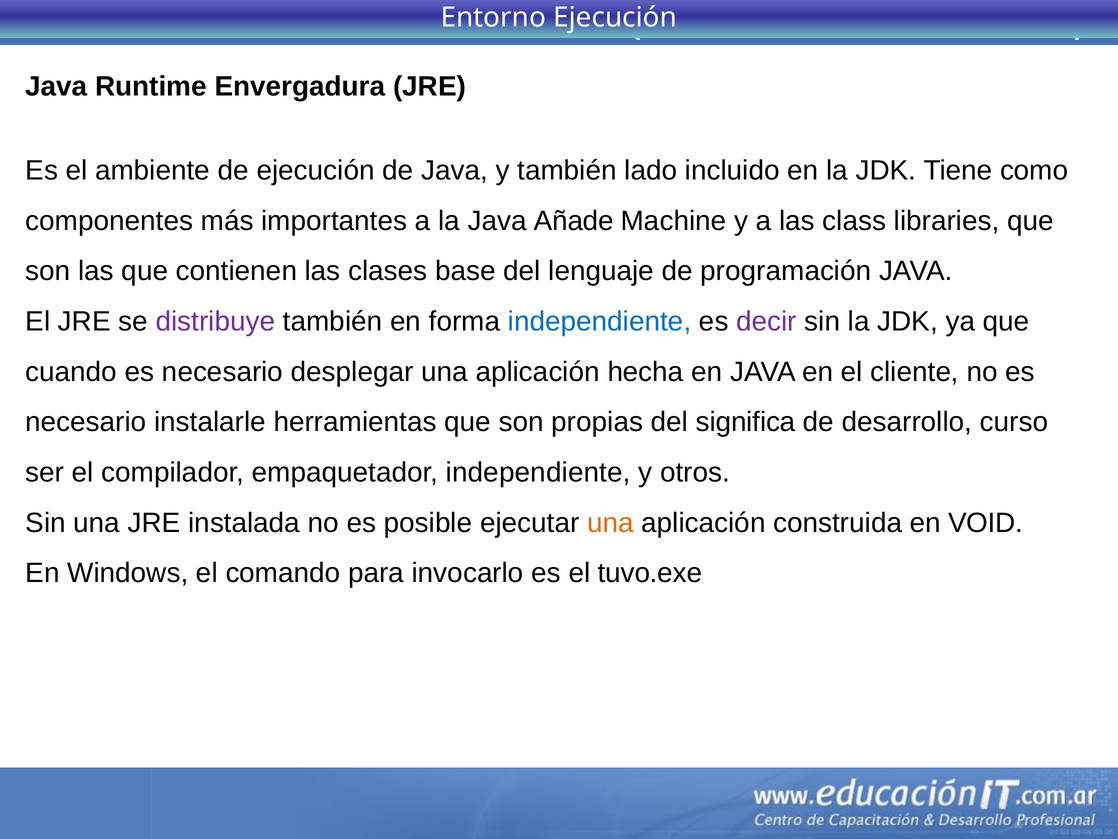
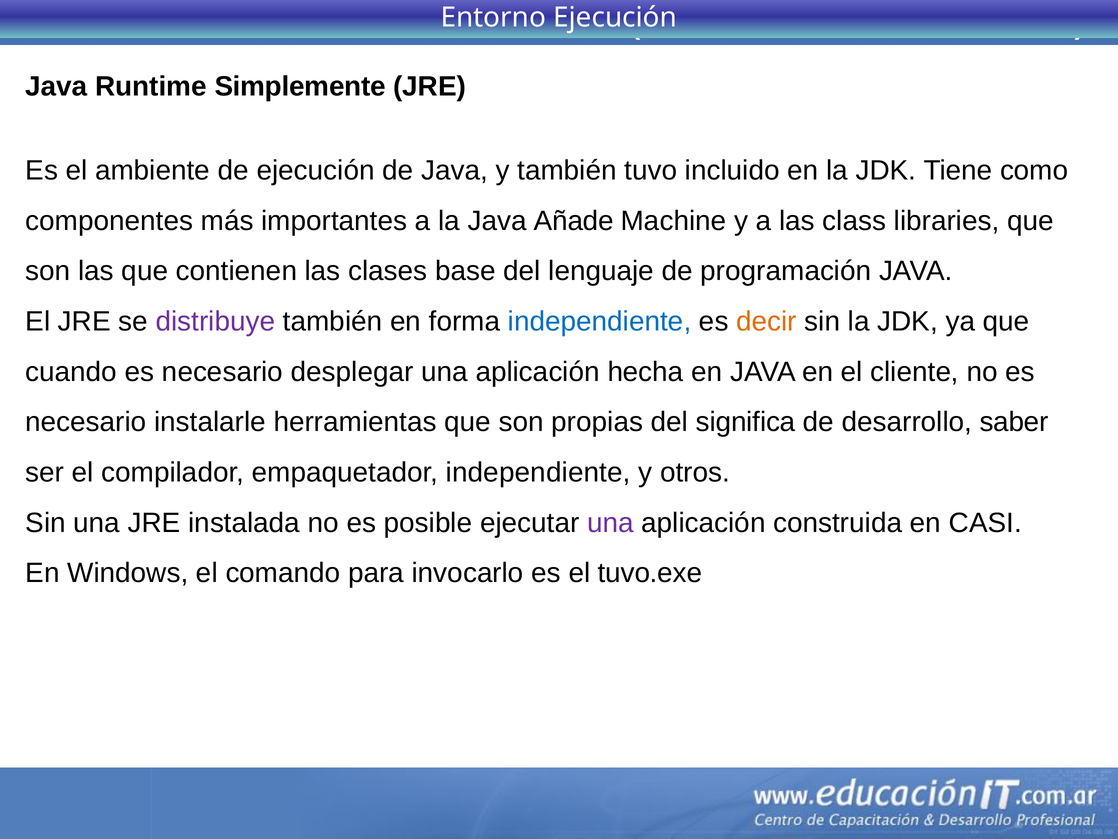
Envergadura: Envergadura -> Simplemente (300, 87)
lado: lado -> tuvo (651, 170)
decir colour: purple -> orange (766, 321)
desarrollo curso: curso -> saber (1014, 422)
una colour: orange -> purple (610, 523)
VOID: VOID -> CASI (985, 523)
